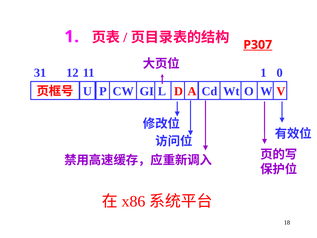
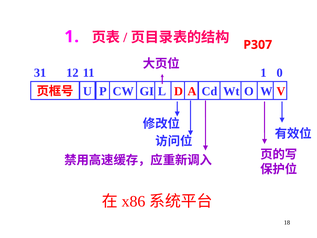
P307 underline: present -> none (258, 45)
